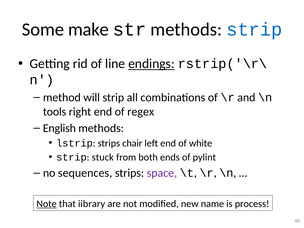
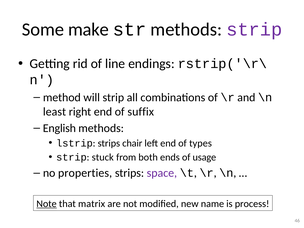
strip colour: blue -> purple (254, 29)
endings underline: present -> none (151, 64)
tools: tools -> least (54, 112)
regex: regex -> suffix (141, 112)
white: white -> types (201, 143)
pylint: pylint -> usage (204, 157)
sequences: sequences -> properties (85, 173)
iibrary: iibrary -> matrix (92, 204)
